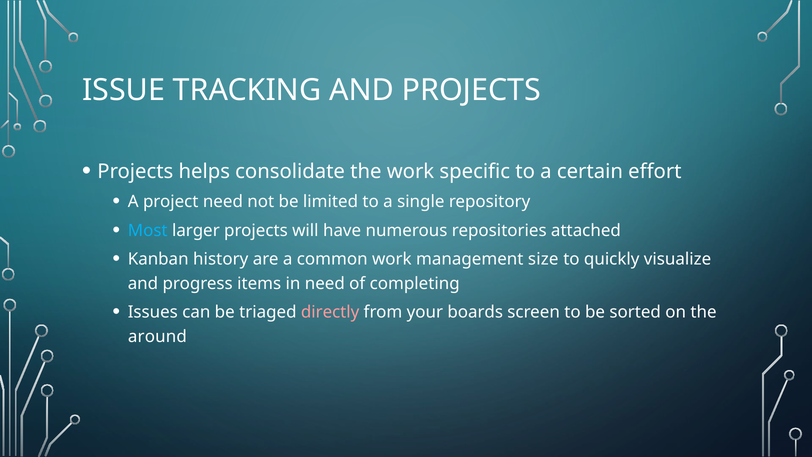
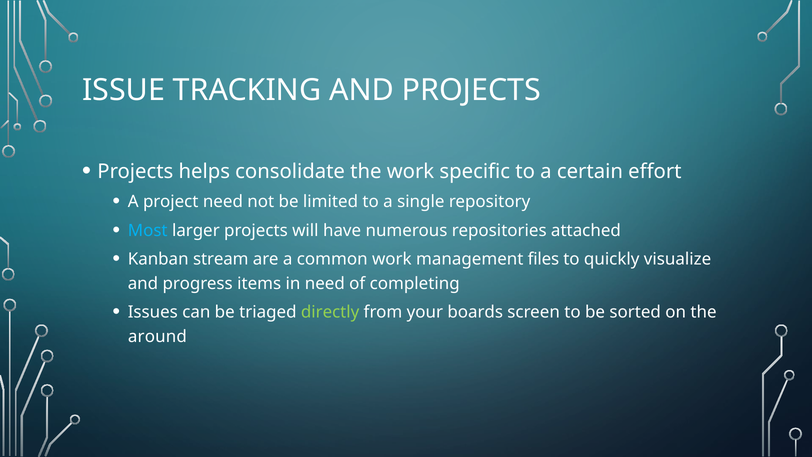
history: history -> stream (221, 259)
size: size -> files (543, 259)
directly colour: pink -> light green (330, 312)
